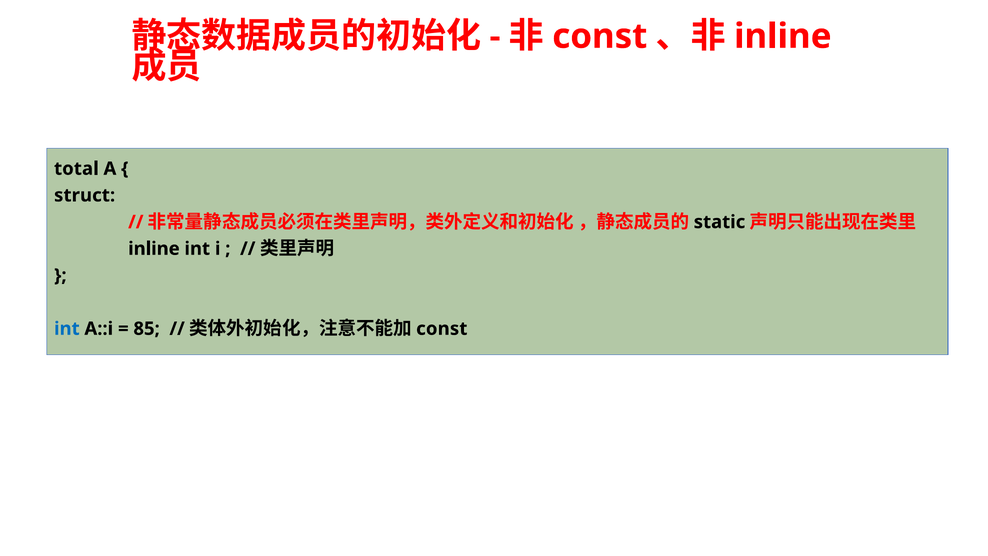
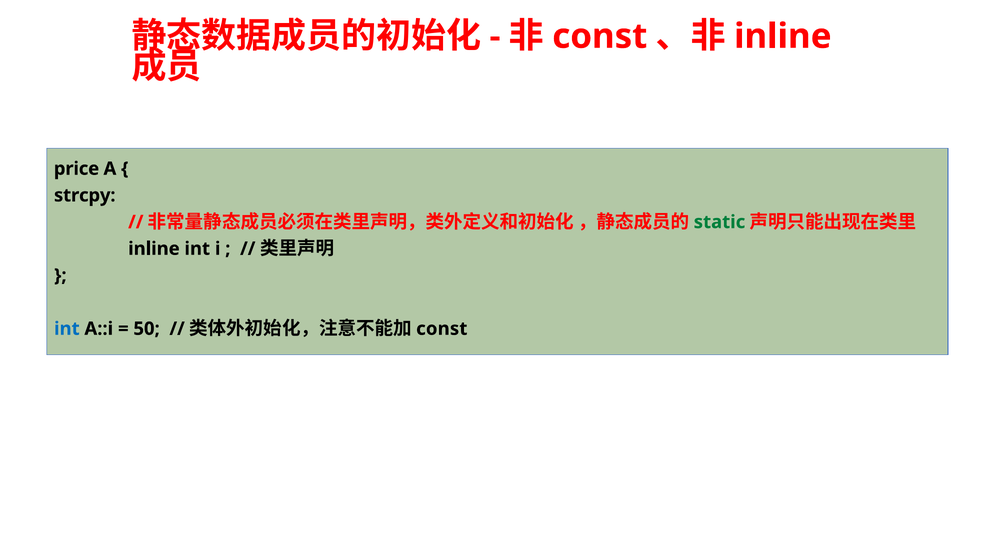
total: total -> price (77, 169)
struct: struct -> strcpy (85, 195)
static colour: black -> green (720, 222)
85: 85 -> 50 (147, 329)
